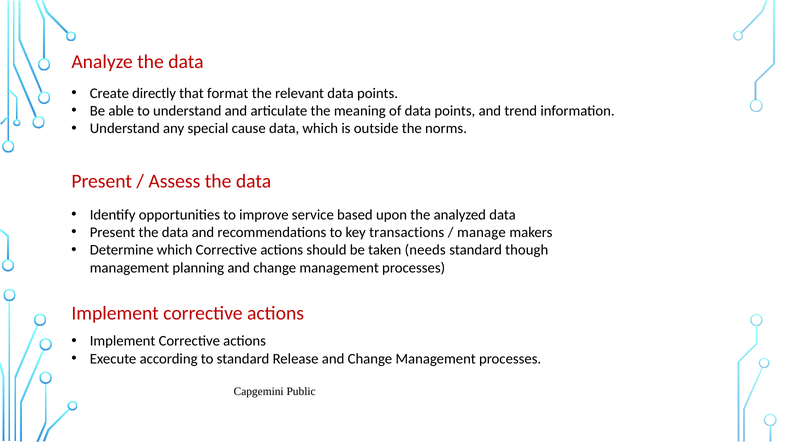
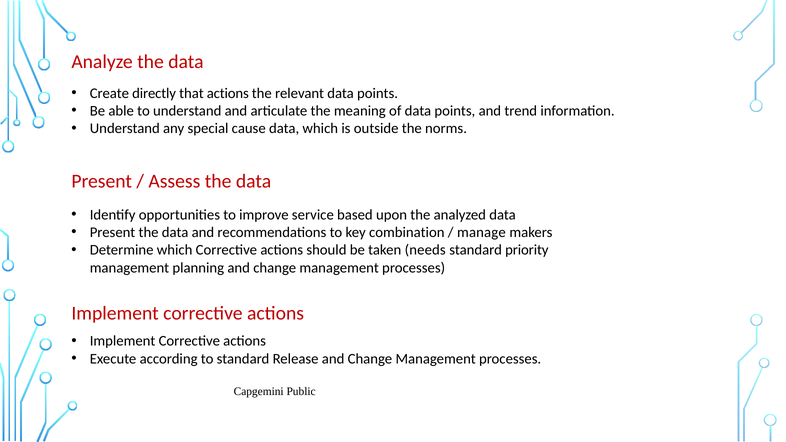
that format: format -> actions (228, 93)
transactions: transactions -> combination (407, 232)
though: though -> priority (527, 250)
